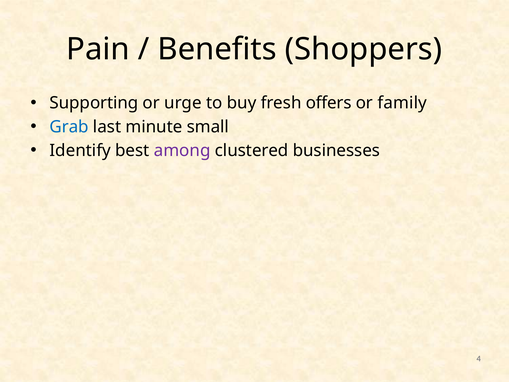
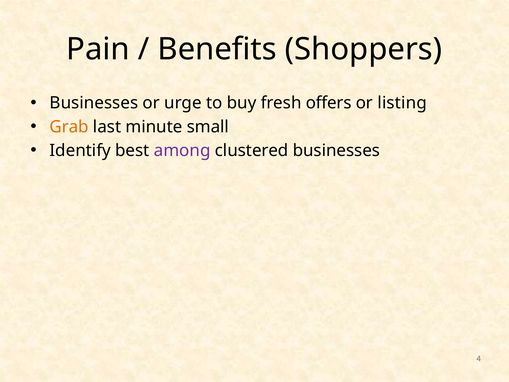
Supporting: Supporting -> Businesses (94, 103)
family: family -> listing (402, 103)
Grab colour: blue -> orange (69, 127)
